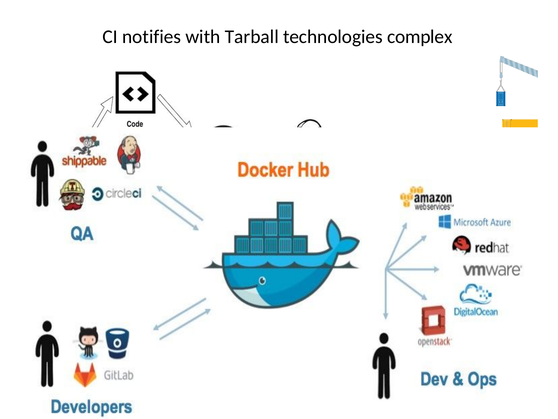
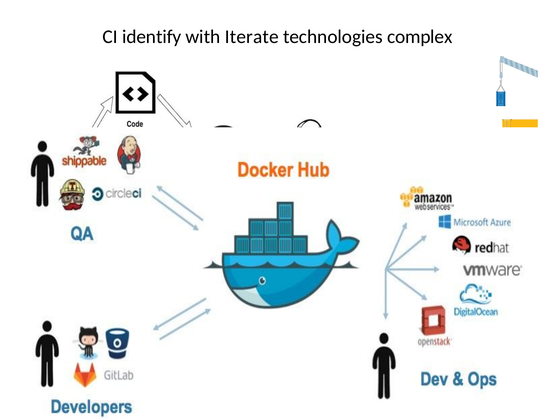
notifies: notifies -> identify (152, 37)
Tarball: Tarball -> Iterate (252, 37)
